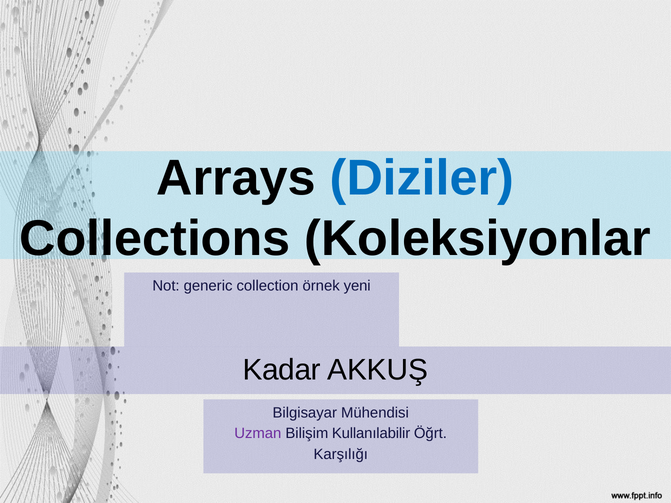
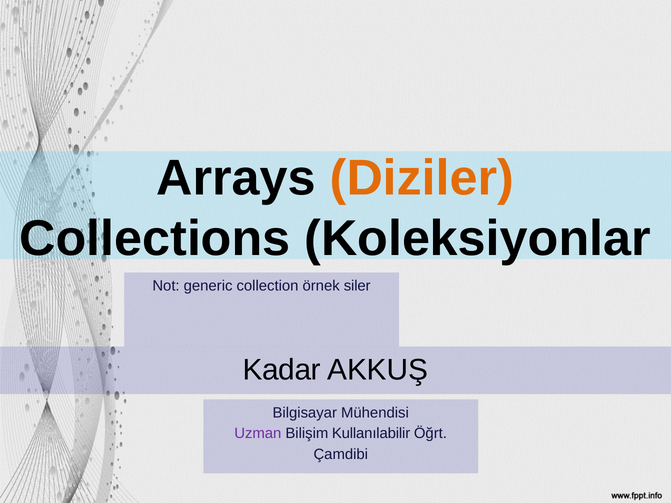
Diziler colour: blue -> orange (422, 178)
yeni: yeni -> siler (357, 286)
Karşılığı: Karşılığı -> Çamdibi (341, 455)
